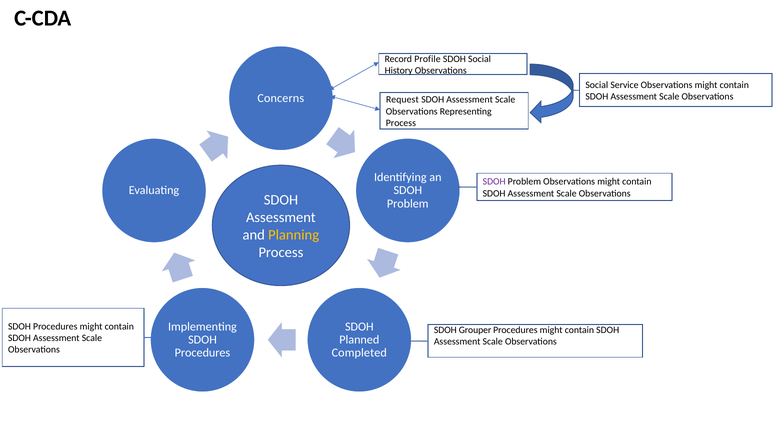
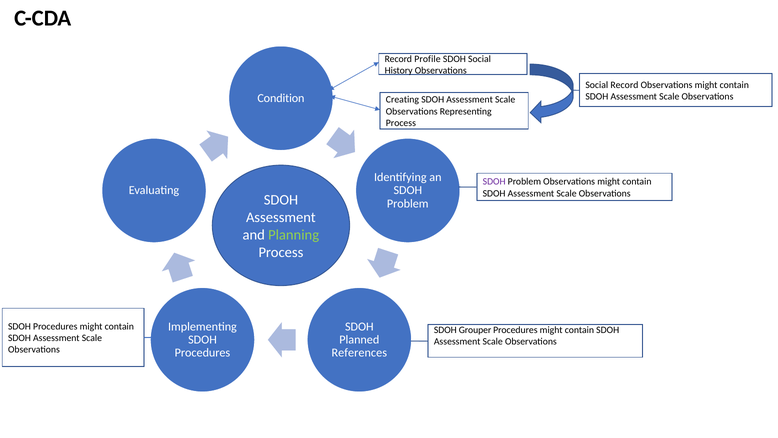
Social Service: Service -> Record (624, 85)
Concerns: Concerns -> Condition (281, 98)
Request: Request -> Creating (402, 100)
Planning colour: yellow -> light green (294, 235)
Completed: Completed -> References (359, 353)
